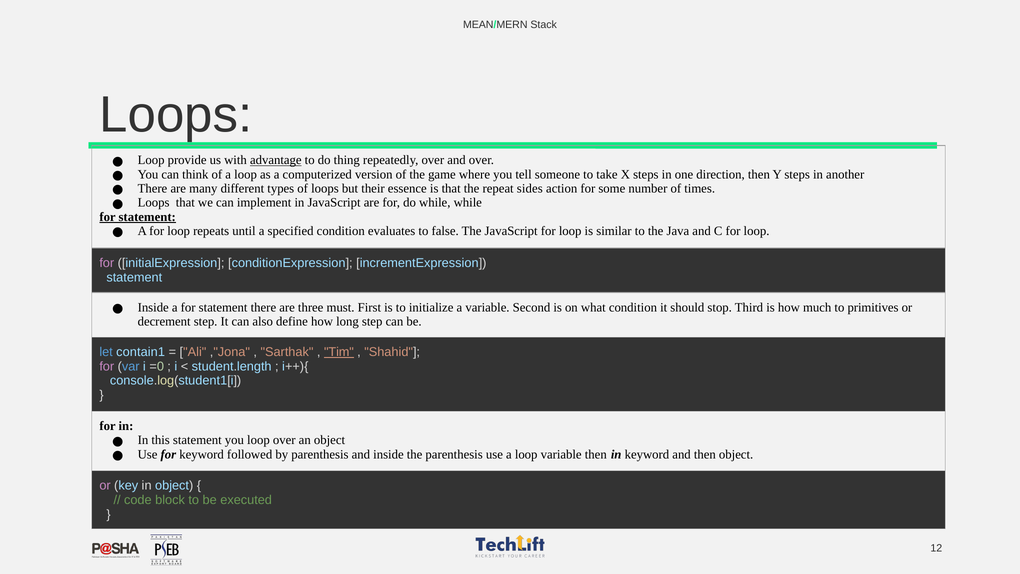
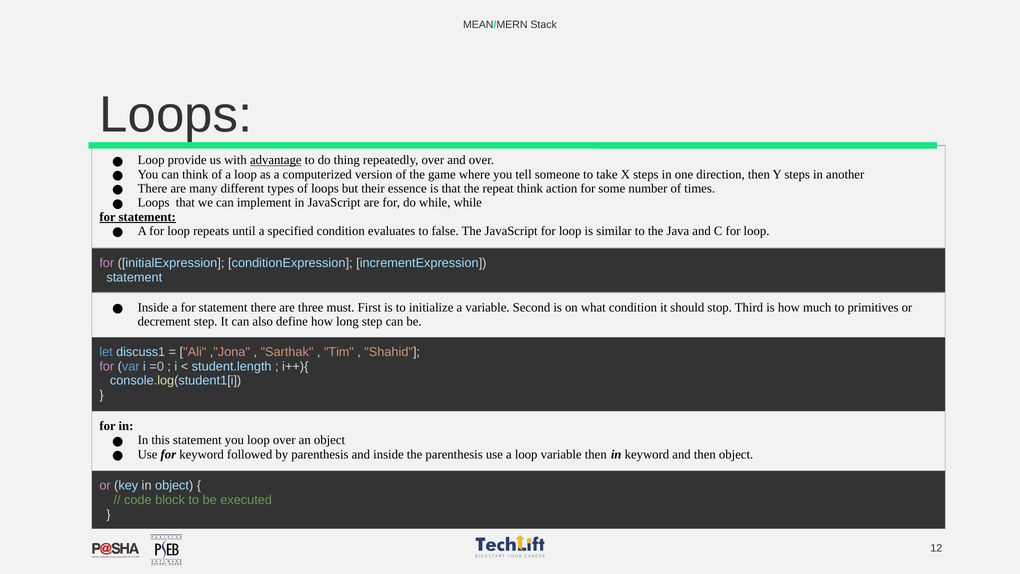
repeat sides: sides -> think (530, 188)
contain1: contain1 -> discuss1 (141, 352)
Tim underline: present -> none (339, 352)
